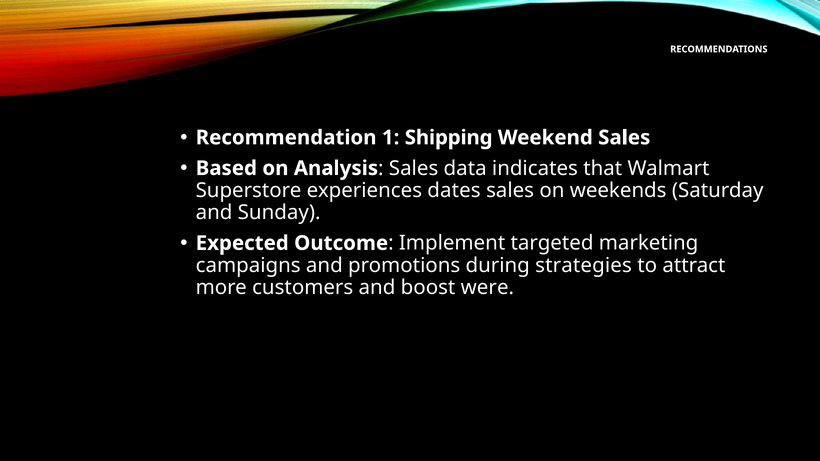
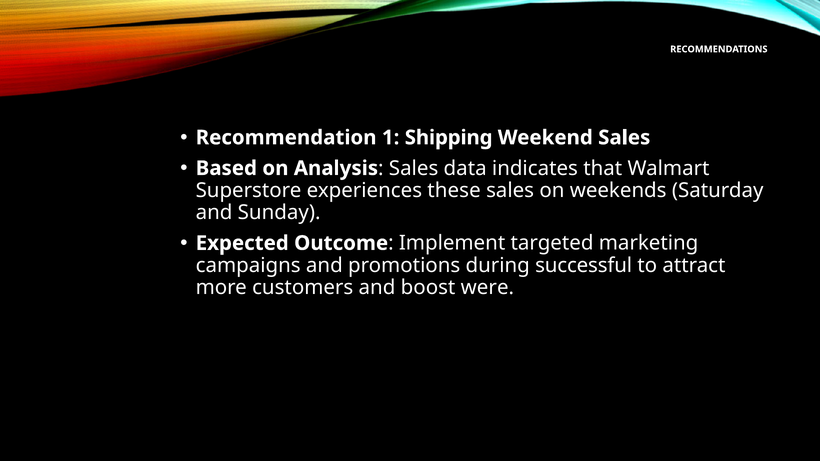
dates: dates -> these (454, 190)
strategies: strategies -> successful (584, 265)
